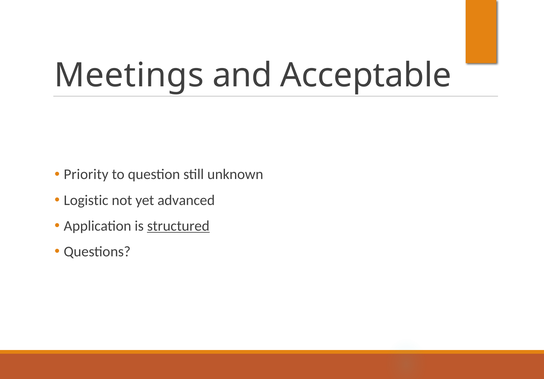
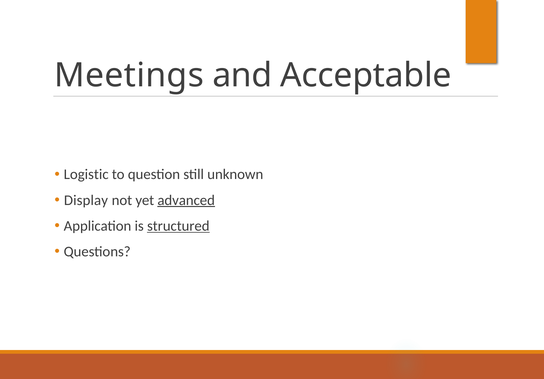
Priority: Priority -> Logistic (86, 175)
Logistic: Logistic -> Display (86, 201)
advanced underline: none -> present (186, 201)
